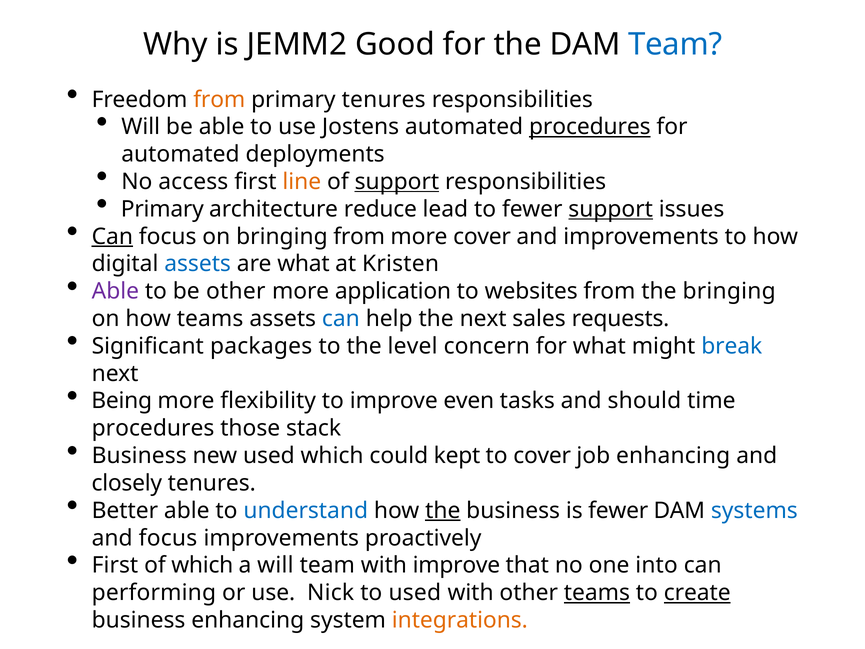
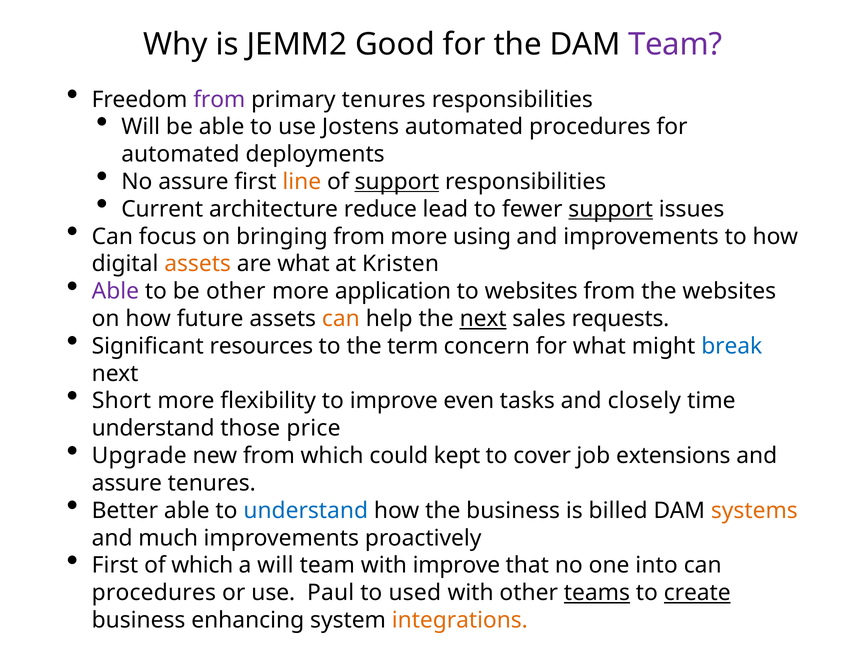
Team colour: blue -> purple (675, 45)
from colour: orange -> purple (219, 99)
procedures underline: present -> none (590, 127)
No access: access -> assure (193, 182)
Primary: Primary -> Current (162, 209)
Can underline: present -> none (112, 236)
more cover: cover -> using (482, 236)
assets colour: blue -> orange (198, 264)
the bringing: bringing -> websites (729, 291)
how teams: teams -> future (210, 319)
can colour: blue -> orange (341, 319)
next underline: none -> present (483, 319)
packages: packages -> resources (261, 346)
level: level -> term (413, 346)
Being: Being -> Short (121, 401)
should: should -> closely (644, 401)
procedures: procedures -> understand (153, 428)
stack: stack -> price (313, 428)
Business: Business -> Upgrade (139, 456)
new used: used -> from (269, 456)
job enhancing: enhancing -> extensions (673, 456)
closely: closely -> assure (127, 483)
the underline: present -> none (443, 510)
is fewer: fewer -> billed (618, 510)
systems colour: blue -> orange (754, 510)
and focus: focus -> much (168, 538)
performing: performing -> procedures (154, 593)
Nick: Nick -> Paul (331, 593)
